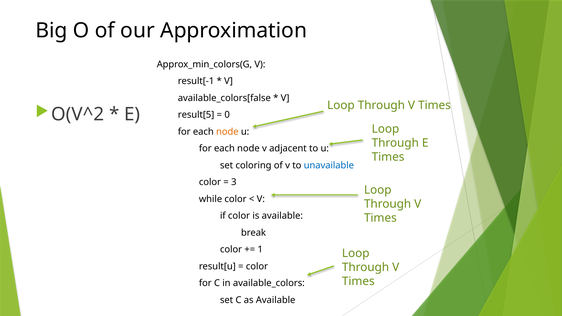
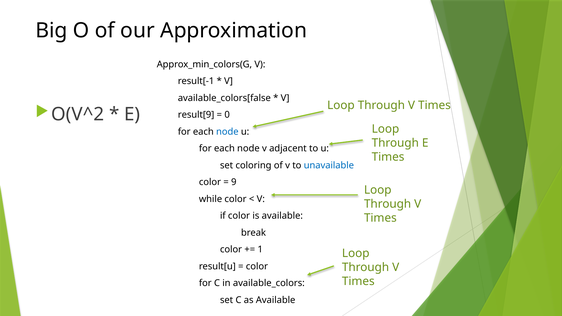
result[5: result[5 -> result[9 (196, 115)
node colour: orange -> blue (227, 132)
3: 3 -> 9 (234, 182)
